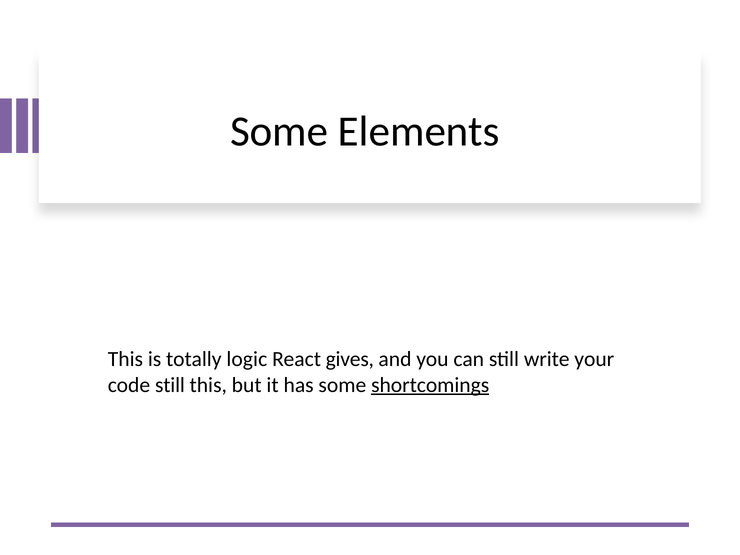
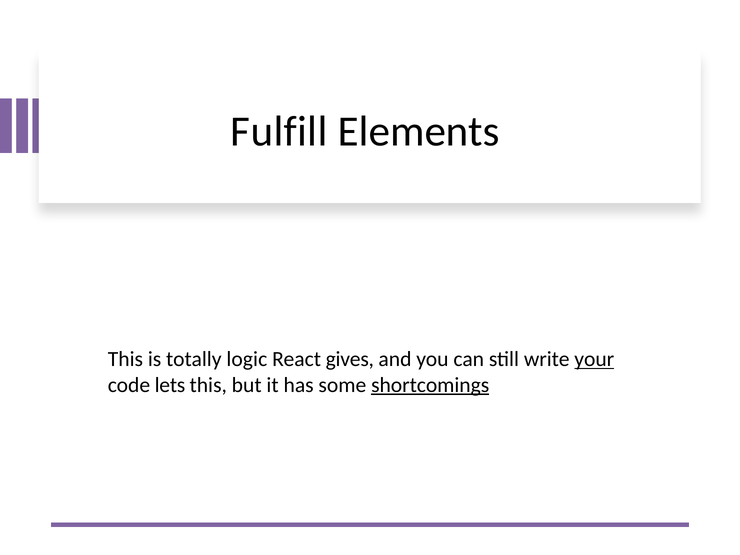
Some: Some -> Fulfill (279, 131)
your underline: none -> present (594, 359)
code still: still -> lets (170, 385)
